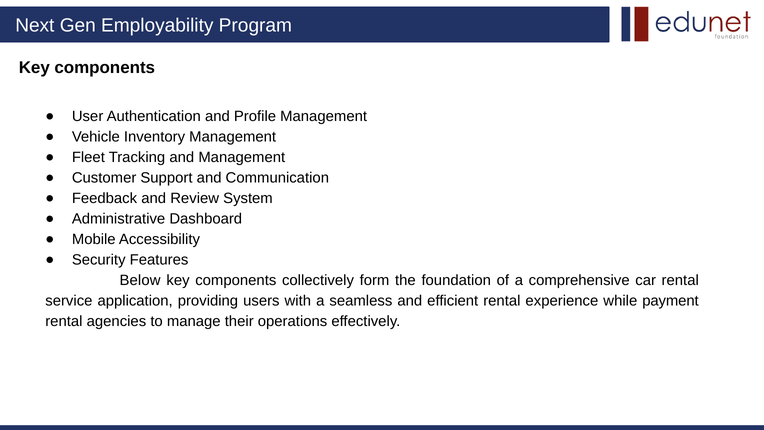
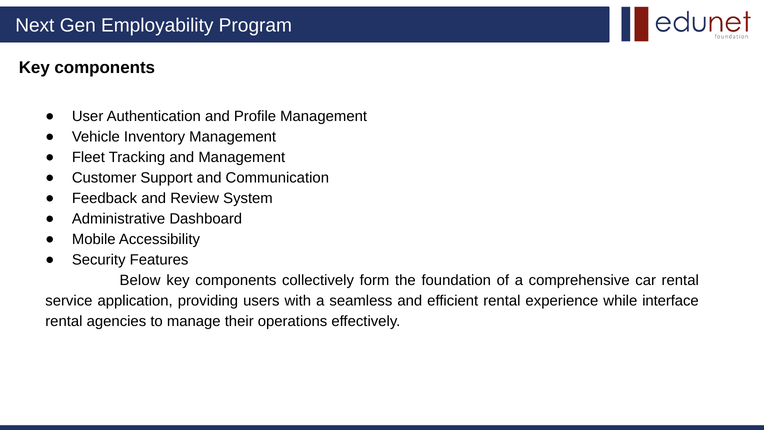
payment: payment -> interface (670, 301)
